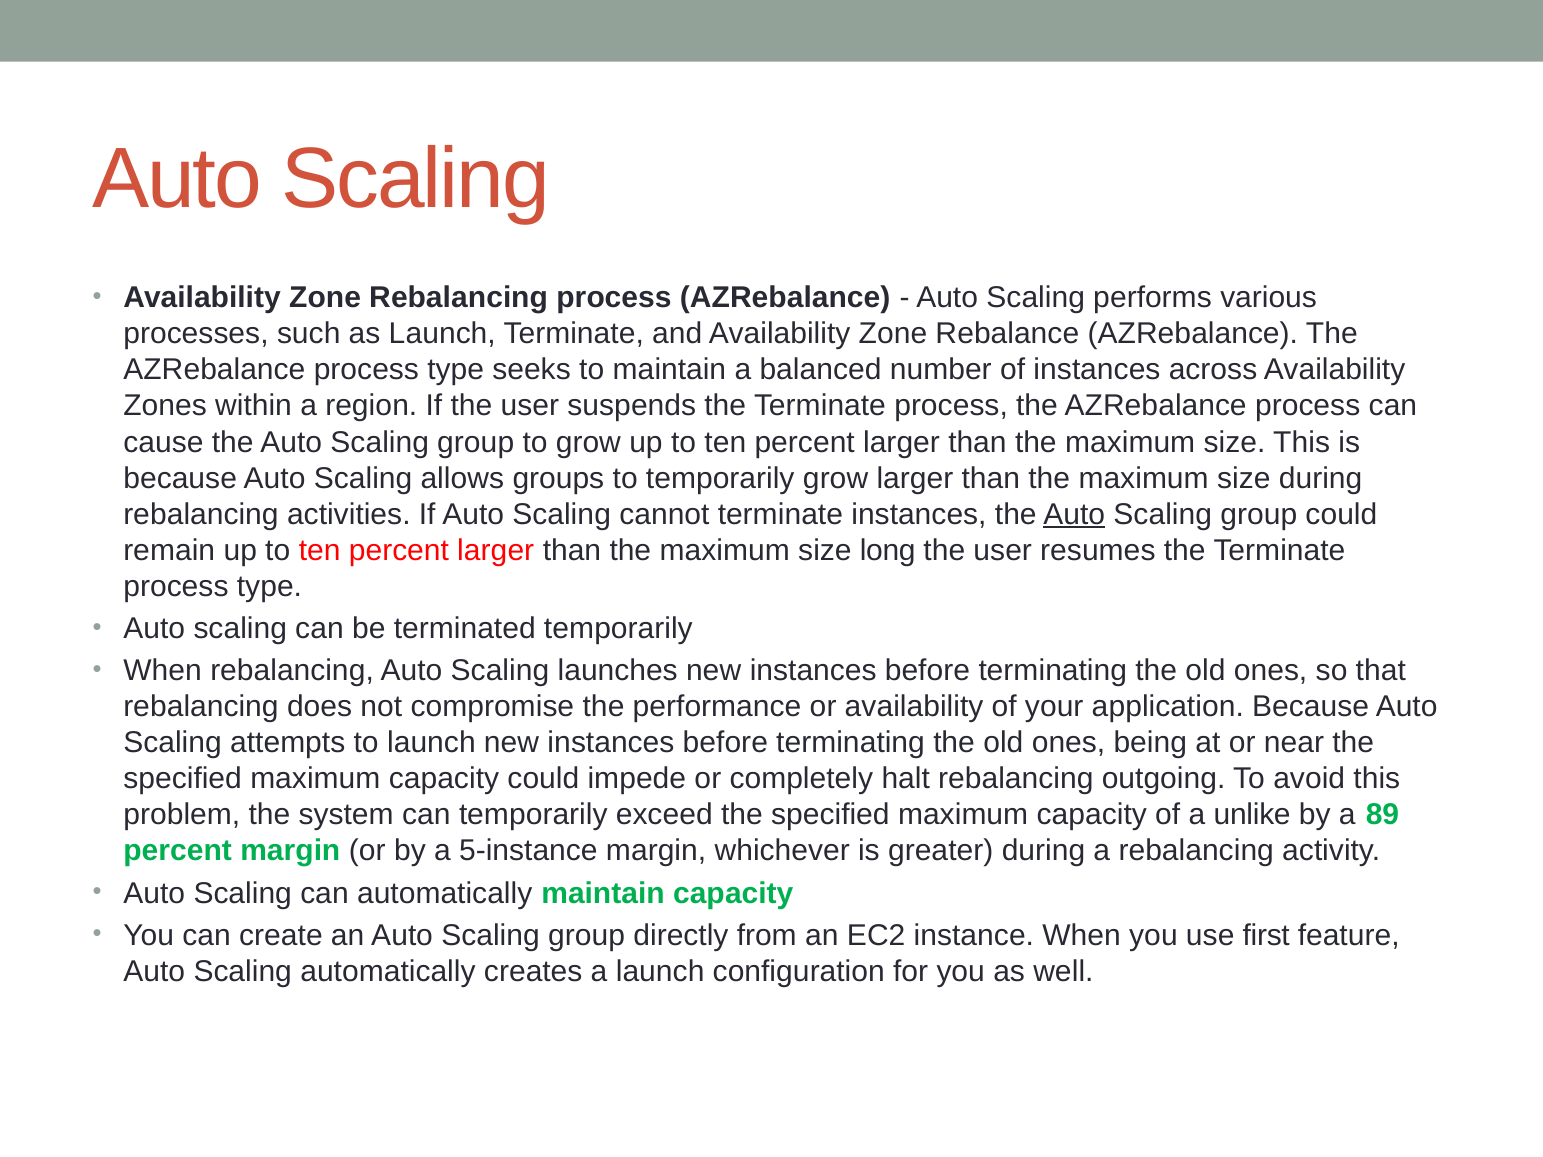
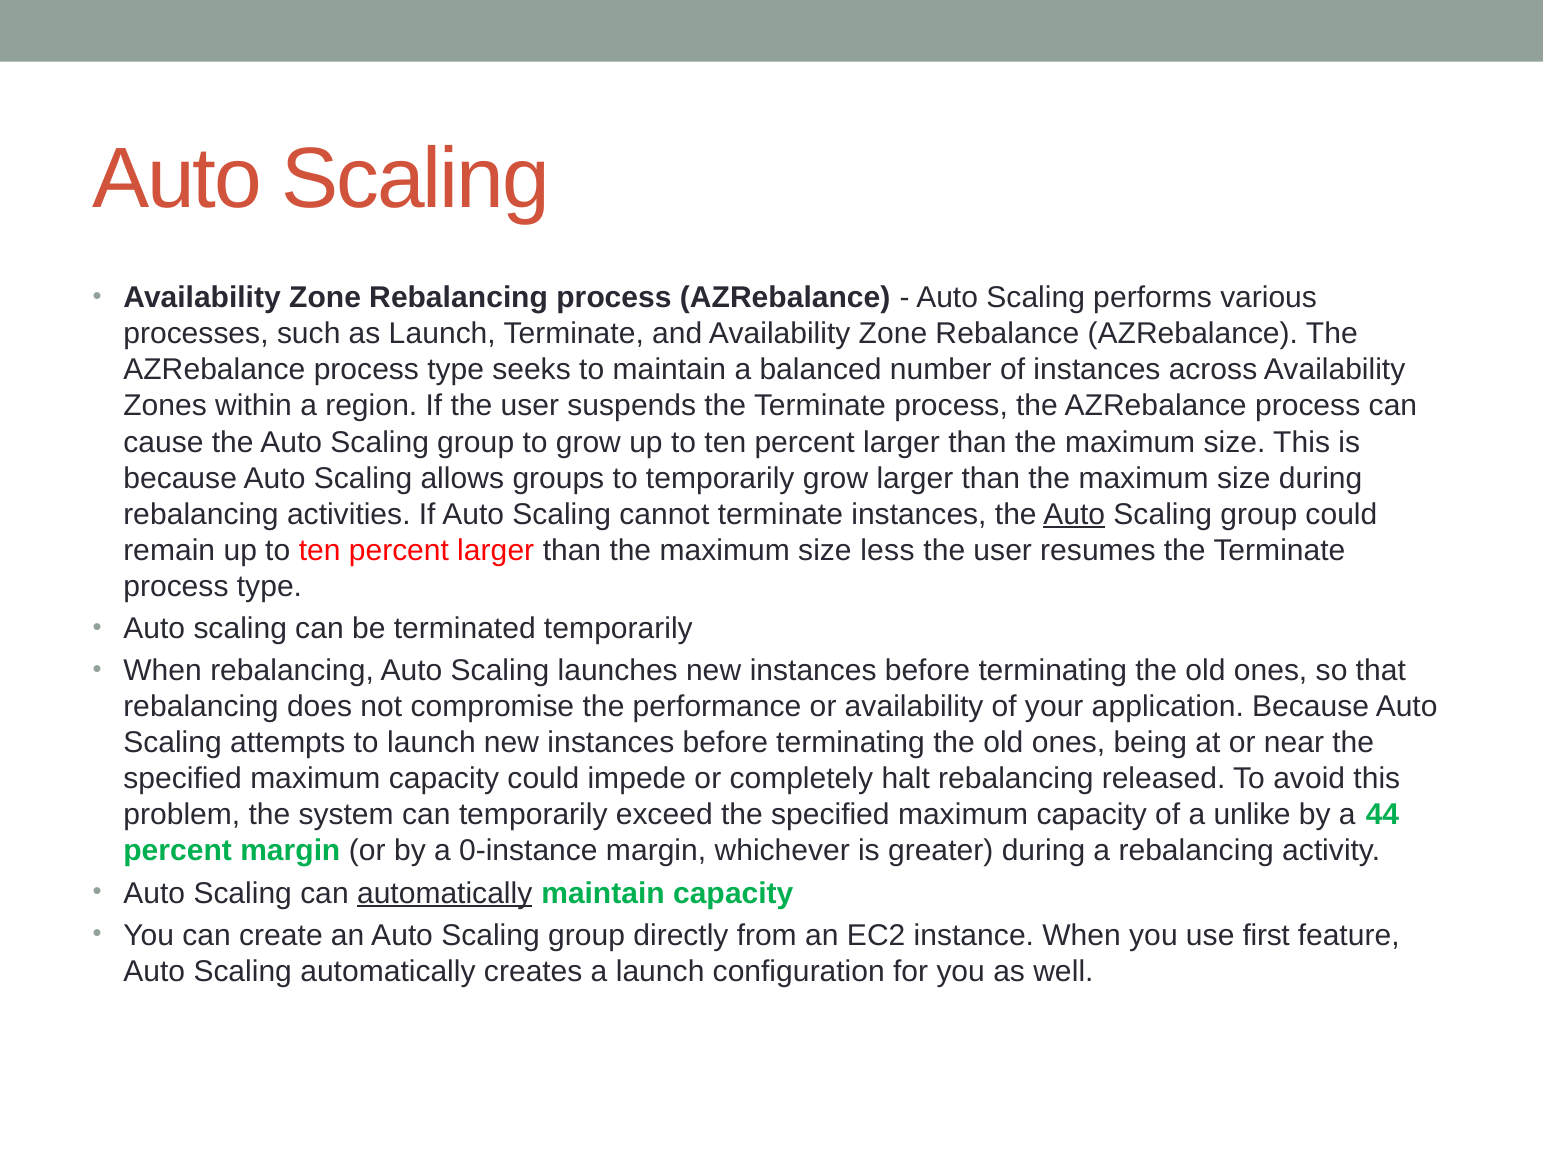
long: long -> less (887, 550)
outgoing: outgoing -> released (1164, 779)
89: 89 -> 44 (1382, 815)
5-instance: 5-instance -> 0-instance (528, 851)
automatically underline: none -> present (445, 893)
